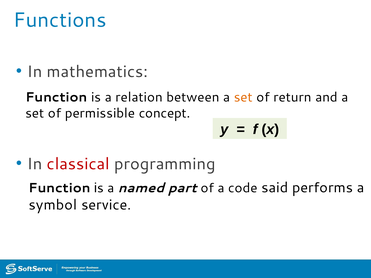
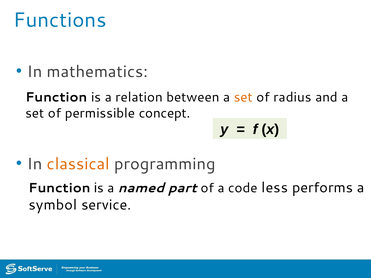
return: return -> radius (292, 97)
classical colour: red -> orange (78, 164)
said: said -> less (275, 188)
